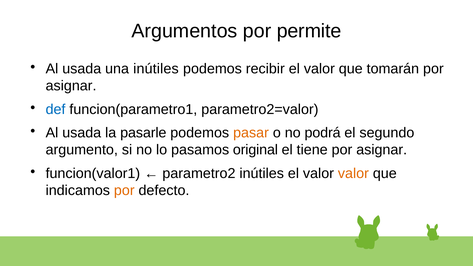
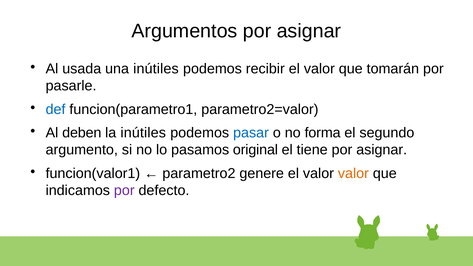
Argumentos por permite: permite -> asignar (309, 31)
asignar: asignar -> pasarle (71, 86)
usada: usada -> deben (82, 133)
la pasarle: pasarle -> inútiles (143, 133)
pasar colour: orange -> blue (251, 133)
podrá: podrá -> forma (323, 133)
parametro2 inútiles: inútiles -> genere (262, 173)
por colour: orange -> purple (124, 191)
